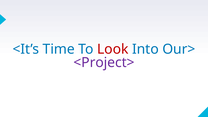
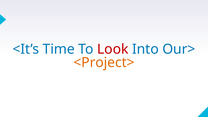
<Project> colour: purple -> orange (104, 63)
